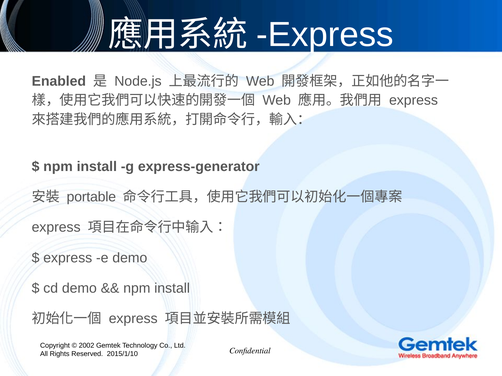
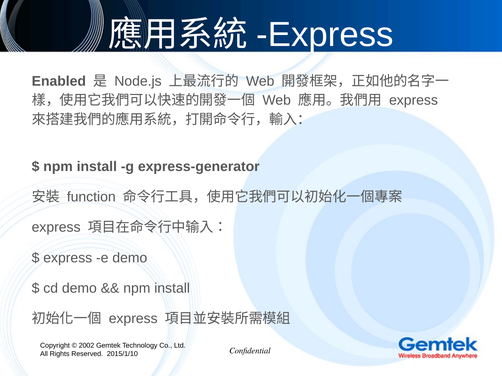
portable: portable -> function (91, 197)
